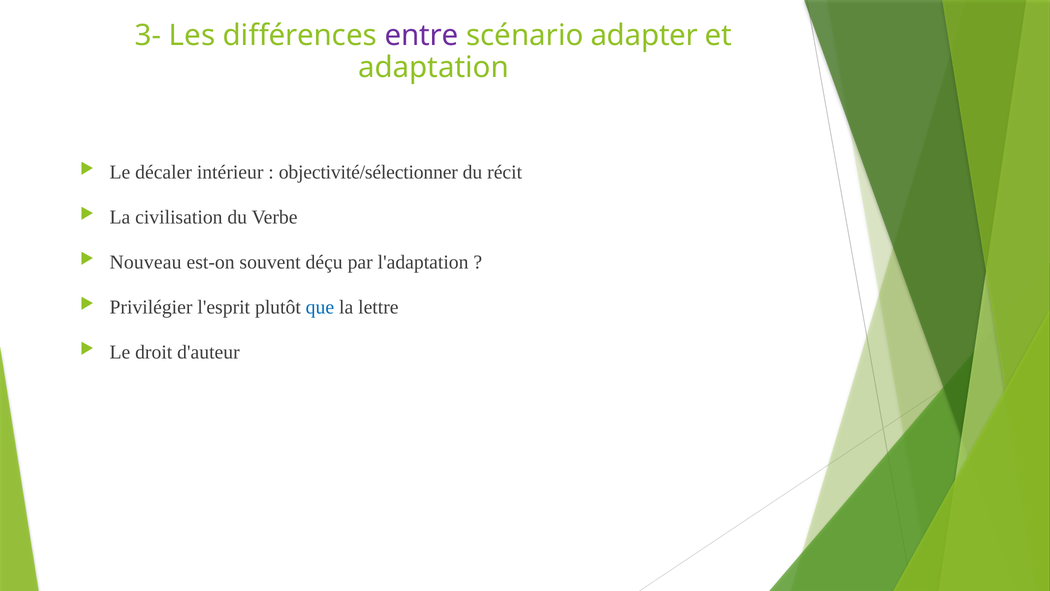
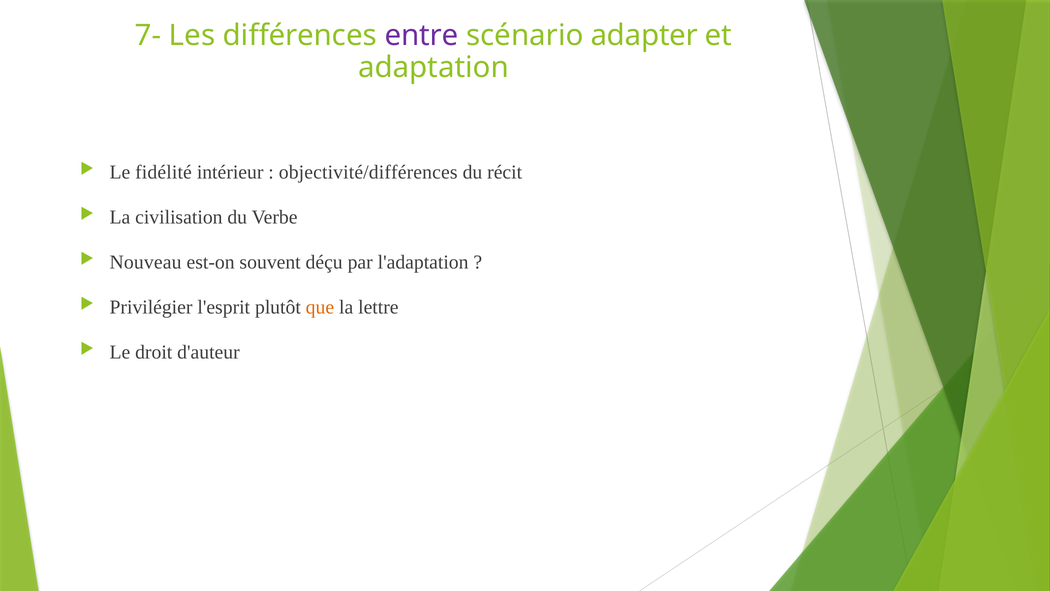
3-: 3- -> 7- (148, 36)
décaler: décaler -> fidélité (164, 172)
objectivité/sélectionner: objectivité/sélectionner -> objectivité/différences (368, 172)
que colour: blue -> orange (320, 307)
